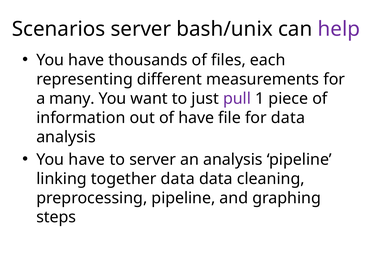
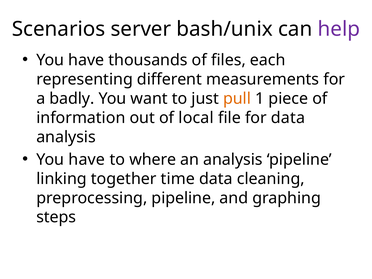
many: many -> badly (72, 99)
pull colour: purple -> orange (237, 99)
of have: have -> local (196, 118)
to server: server -> where (153, 160)
together data: data -> time (178, 179)
